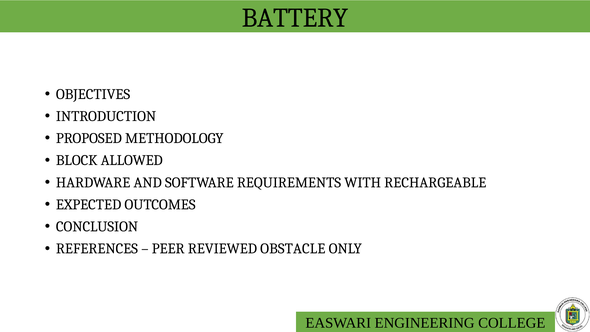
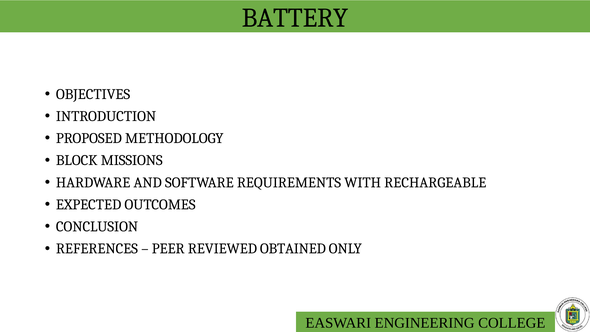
ALLOWED: ALLOWED -> MISSIONS (132, 160)
OBSTACLE: OBSTACLE -> OBTAINED (293, 249)
